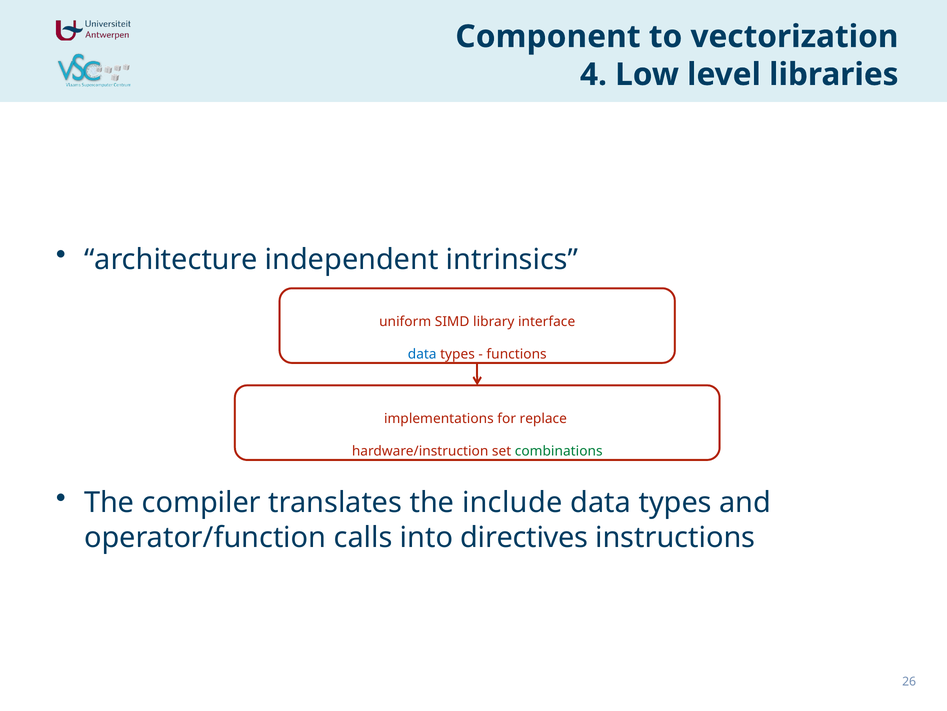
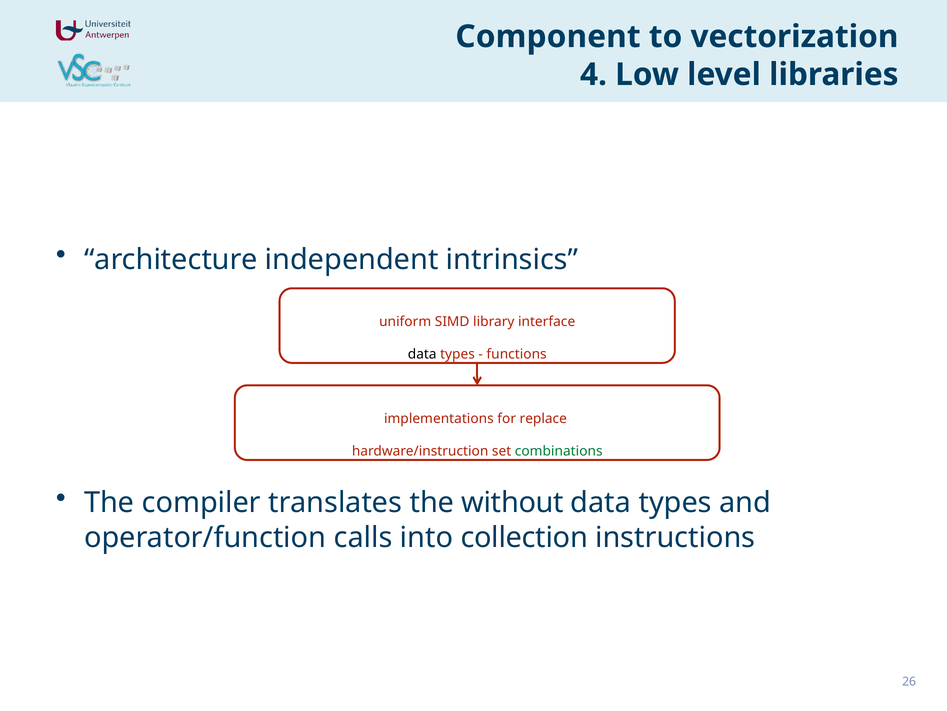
data colour: blue -> black (422, 354)
include: include -> without (513, 502)
directives: directives -> collection (524, 537)
